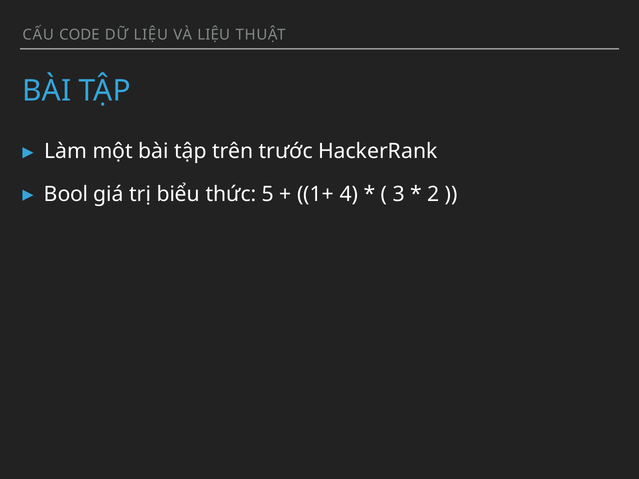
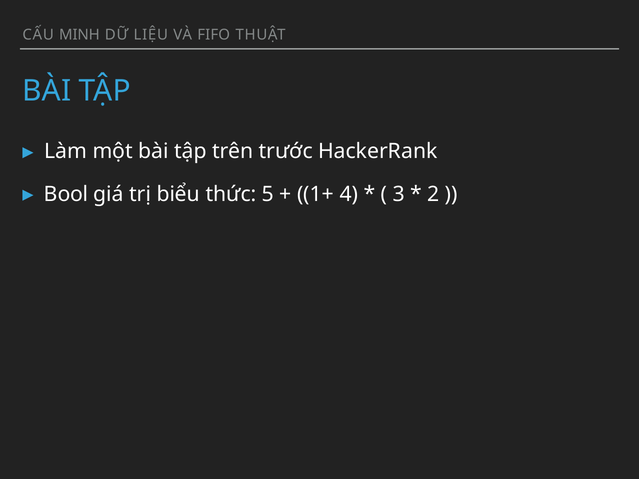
CODE: CODE -> MINH (79, 35)
VÀ LIỆU: LIỆU -> FIFO (214, 35)
